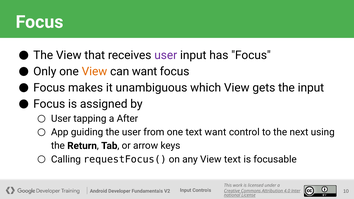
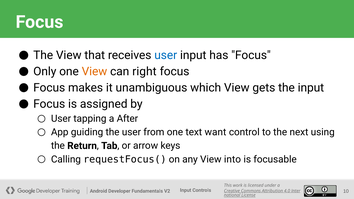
user colour: purple -> blue (166, 55)
can want: want -> right (144, 72)
View text: text -> into (232, 159)
